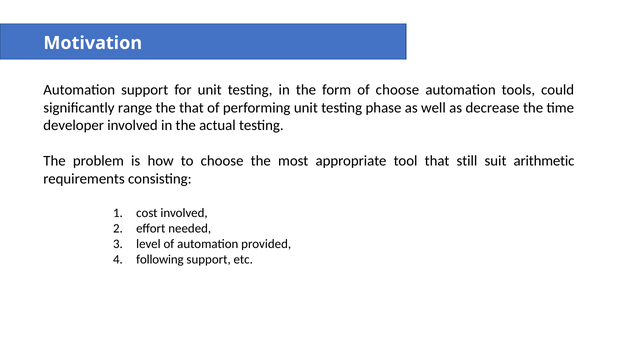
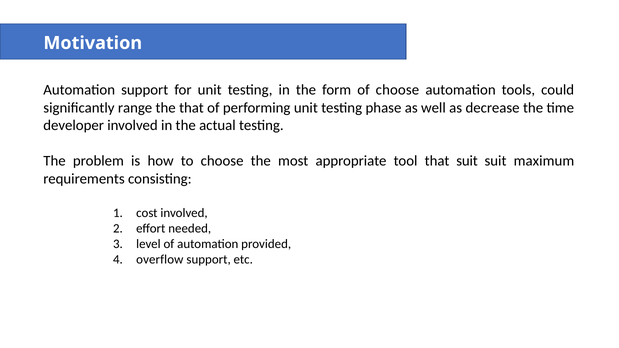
that still: still -> suit (467, 161)
arithmetic: arithmetic -> maximum (544, 161)
following: following -> overflow (160, 260)
